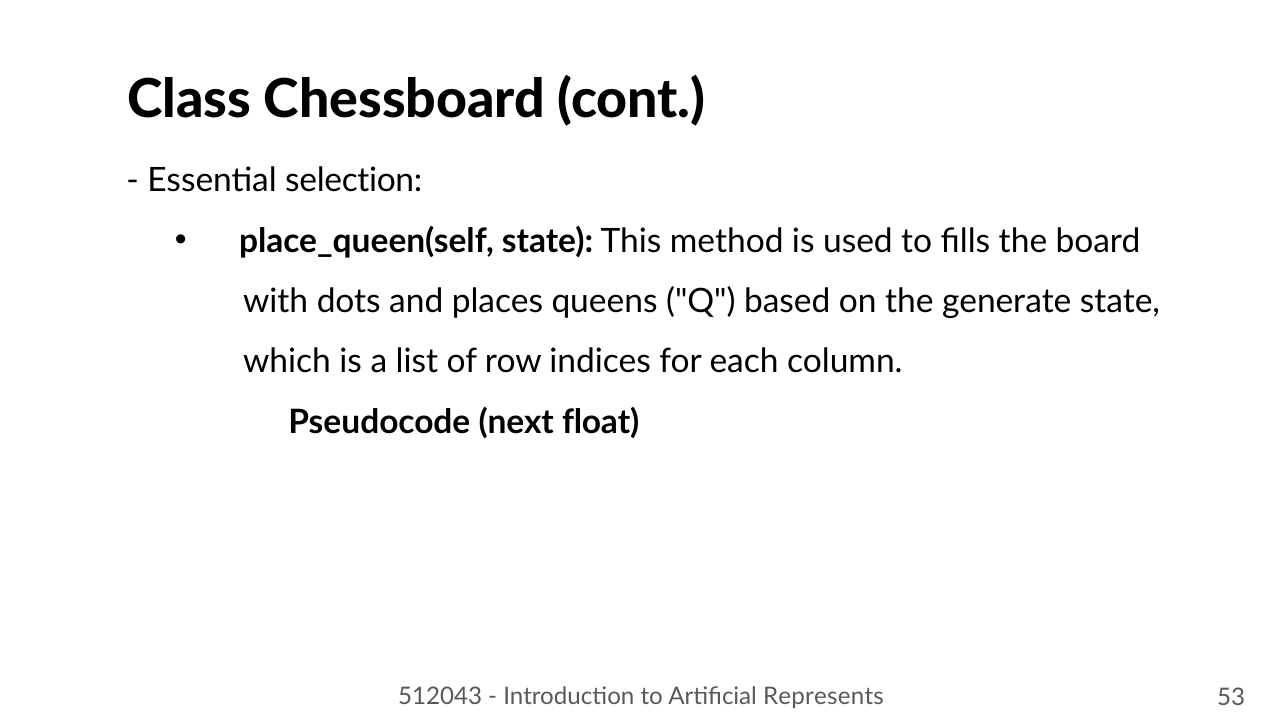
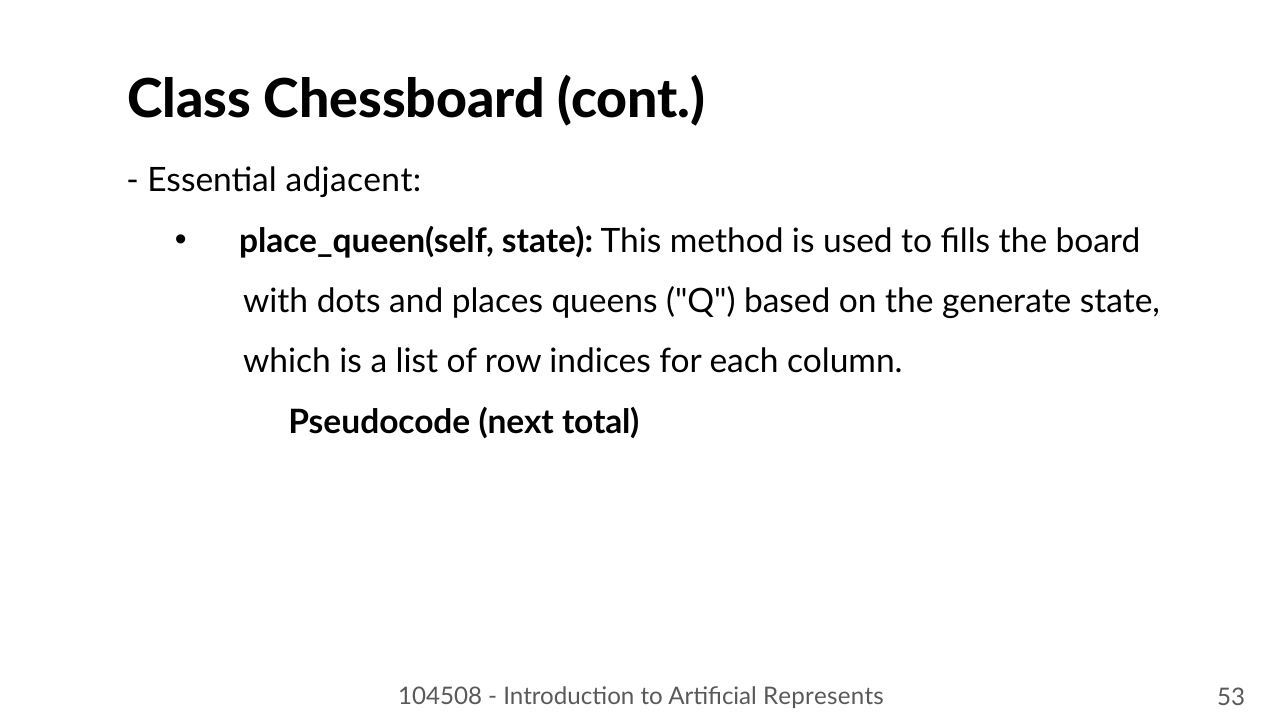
selection: selection -> adjacent (353, 181)
float: float -> total (601, 422)
512043: 512043 -> 104508 (440, 696)
